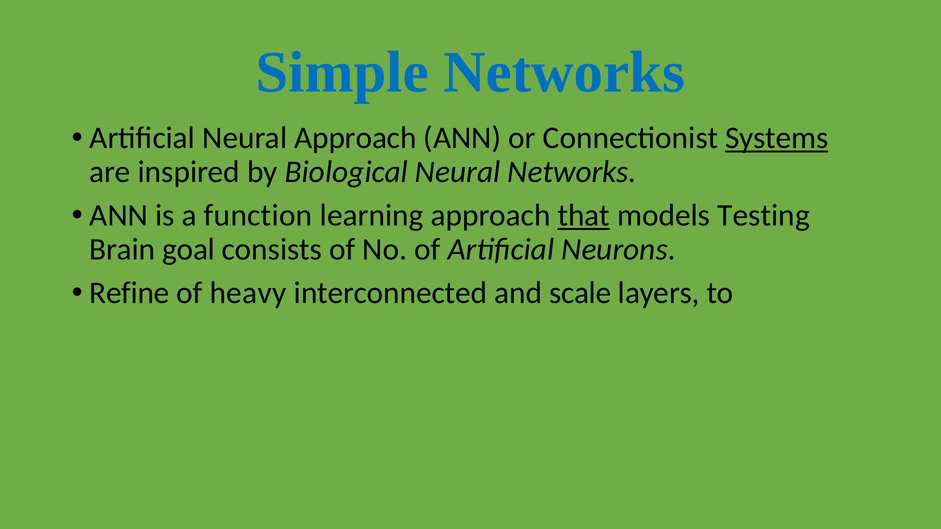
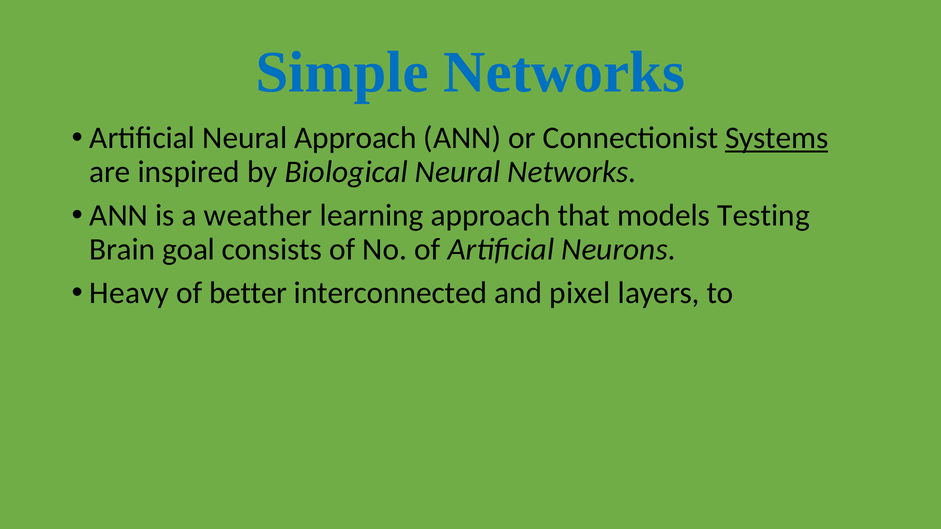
function: function -> weather (258, 216)
that underline: present -> none (584, 216)
Refine: Refine -> Heavy (129, 293)
heavy: heavy -> better (248, 293)
scale: scale -> pixel (580, 293)
